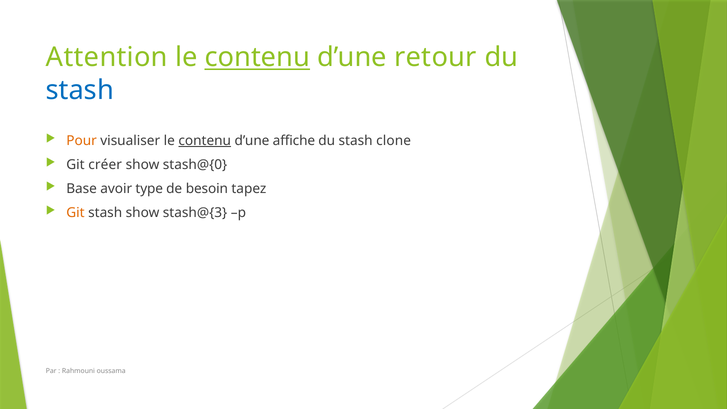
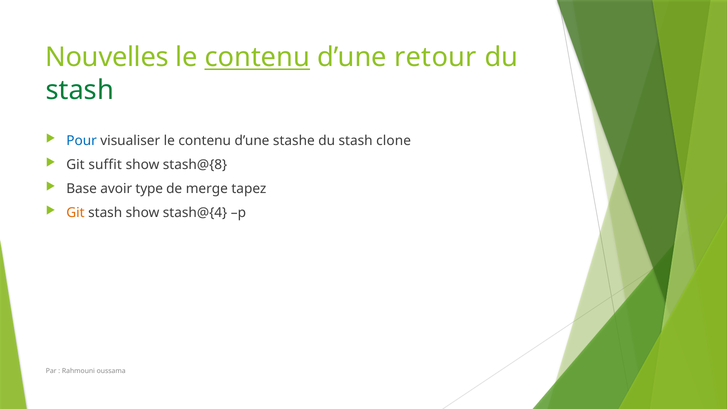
Attention: Attention -> Nouvelles (107, 57)
stash colour: blue -> green (80, 90)
Pour colour: orange -> blue (82, 141)
contenu underline: present -> none (205, 141)
affiche: affiche -> stashe (294, 141)
créer: créer -> suffit (105, 165)
stash@{0: stash@{0 -> stash@{8 (195, 165)
besoin: besoin -> merge (207, 189)
stash@{3: stash@{3 -> stash@{4 (195, 213)
